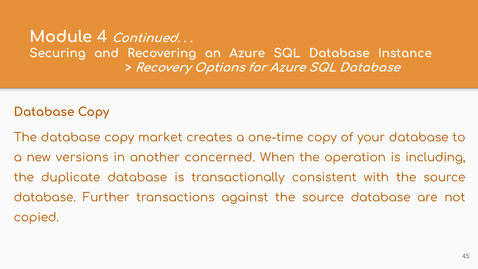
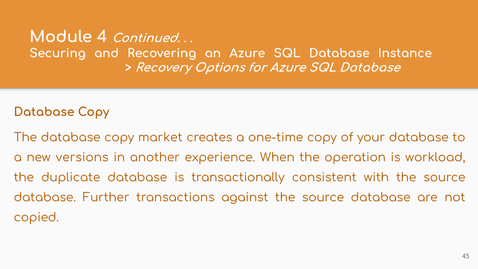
concerned: concerned -> experience (220, 157)
including: including -> workload (435, 157)
